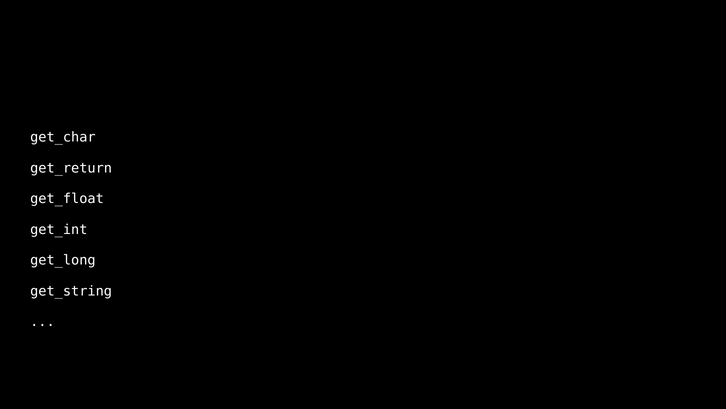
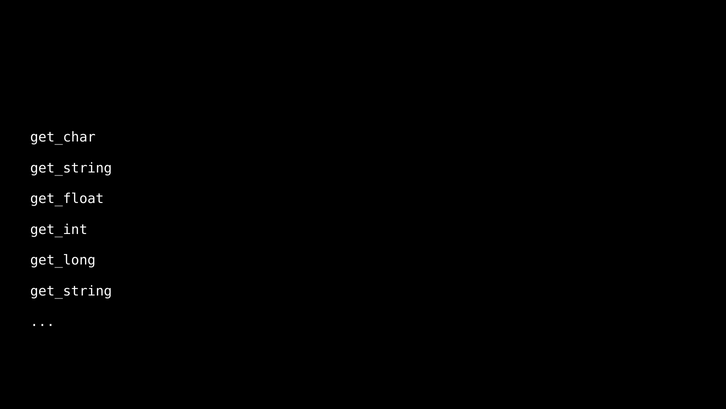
get_return: get_return -> get_string (71, 168)
